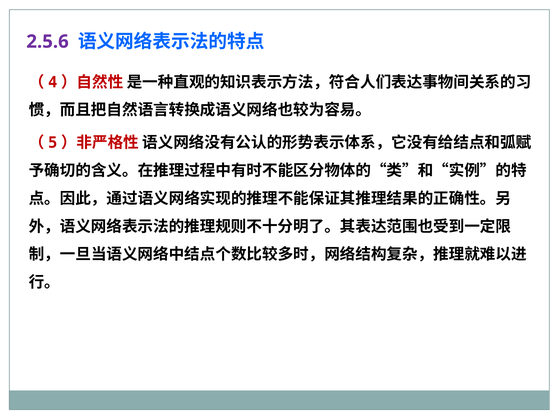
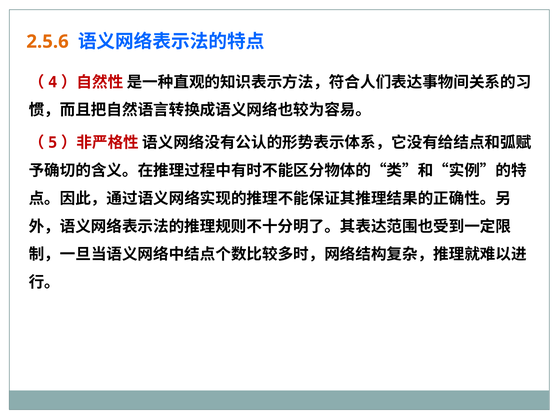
2.5.6 colour: purple -> orange (48, 42)
